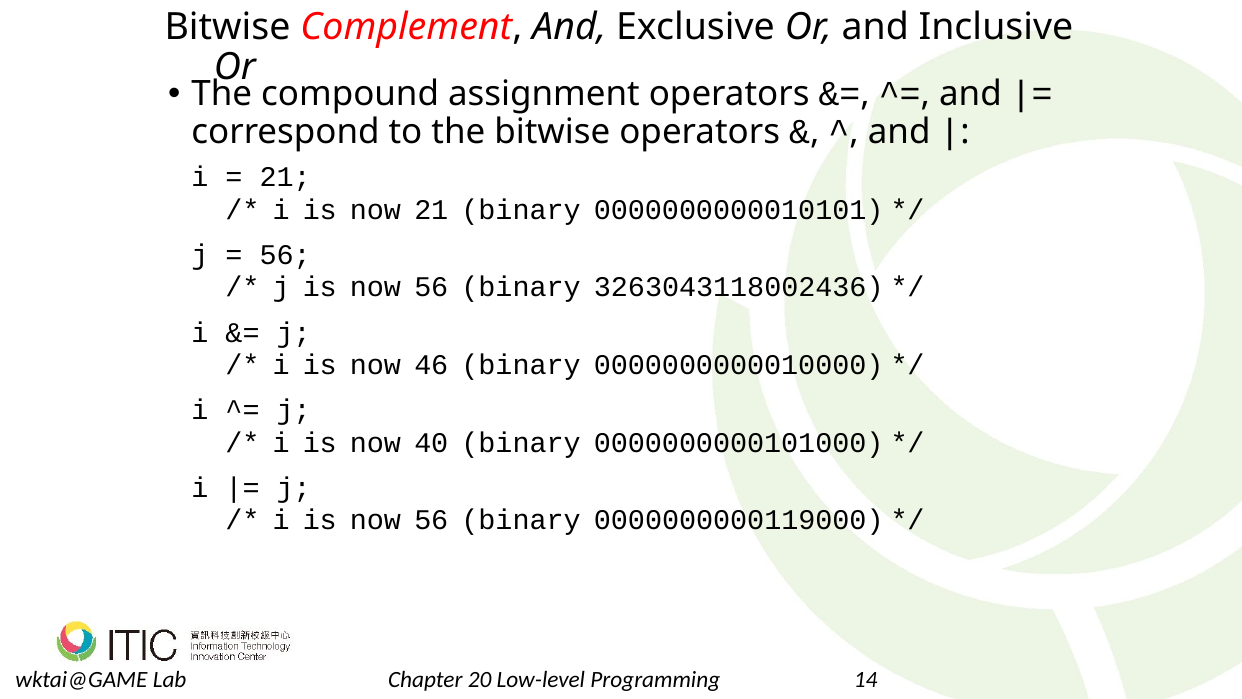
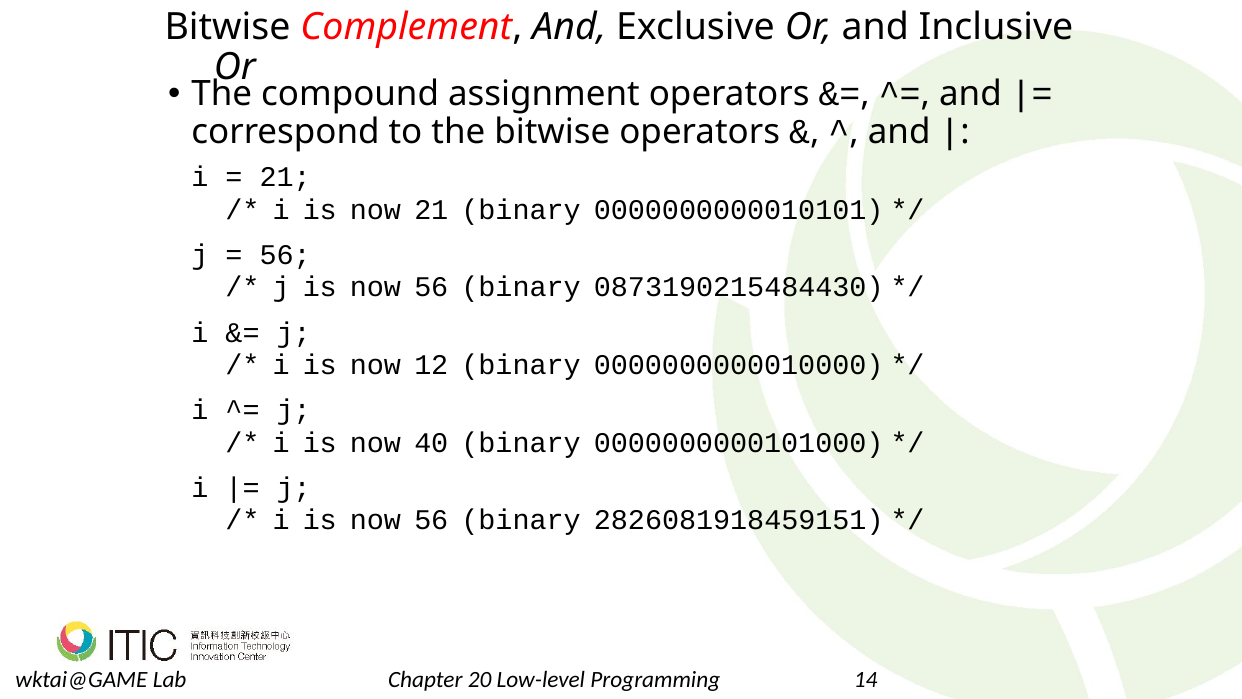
3263043118002436: 3263043118002436 -> 0873190215484430 (739, 287)
46: 46 -> 12 (431, 365)
0000000000119000: 0000000000119000 -> 2826081918459151 (739, 520)
